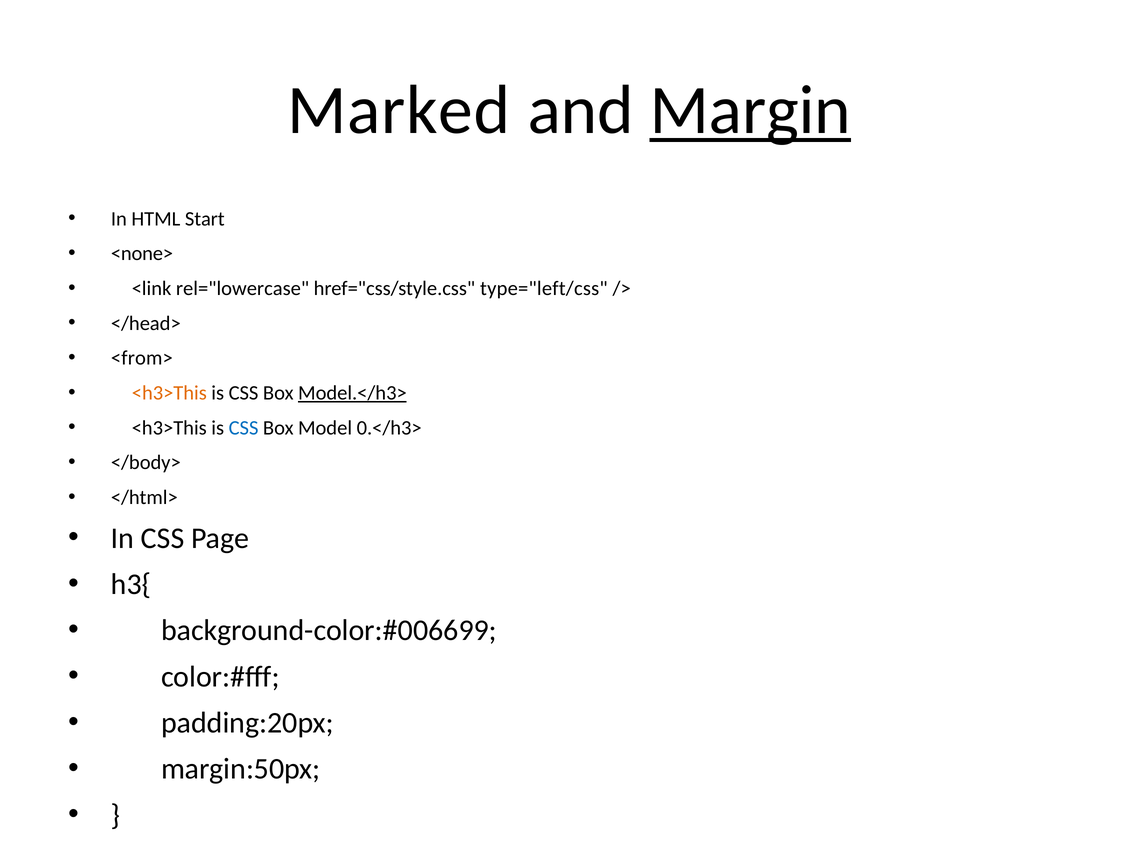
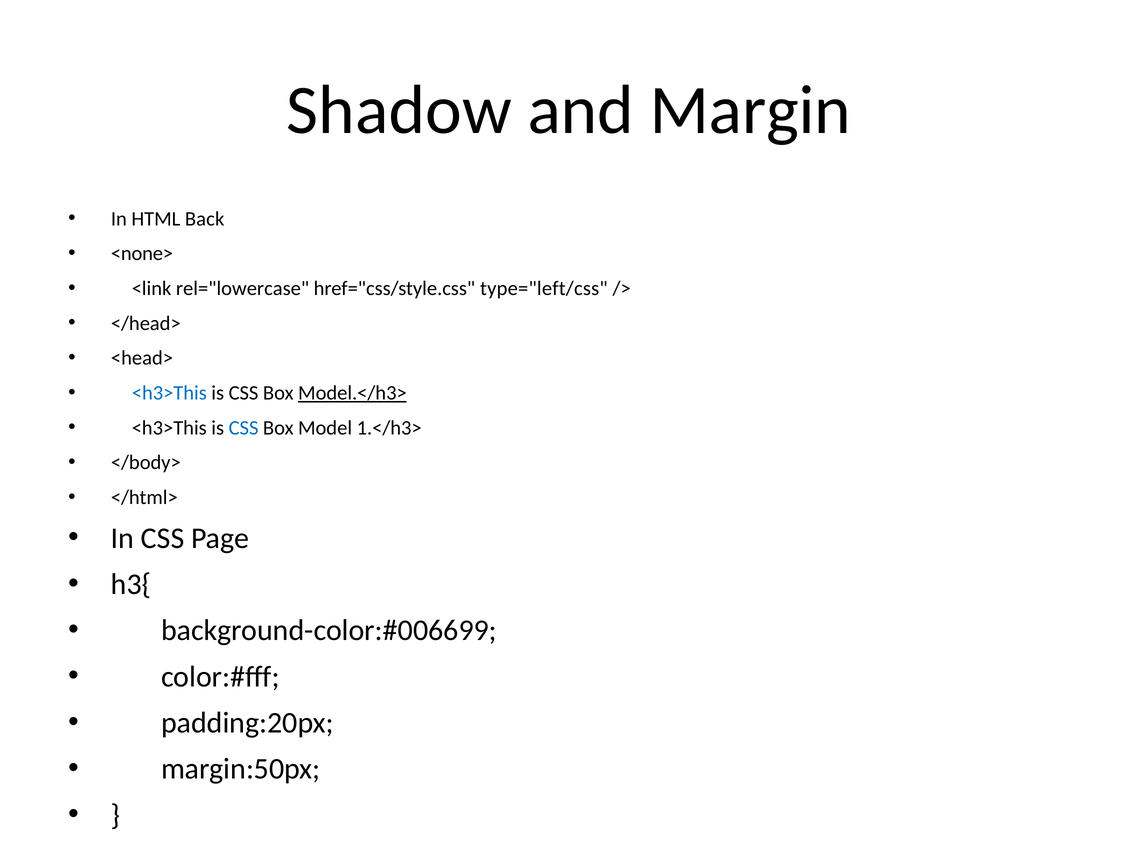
Marked: Marked -> Shadow (399, 110)
Margin underline: present -> none (750, 110)
Start: Start -> Back (205, 219)
<from>: <from> -> <head> (142, 358)
<h3>This colour: orange -> blue (169, 393)
0.</h3>: 0.</h3> -> 1.</h3> (389, 427)
